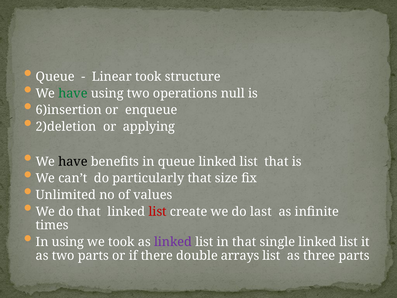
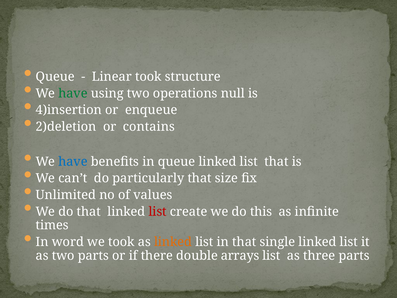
6)insertion: 6)insertion -> 4)insertion (69, 110)
applying: applying -> contains (149, 127)
have colour: black -> blue (73, 161)
last: last -> this (261, 211)
In using: using -> word (68, 242)
linked colour: purple -> orange (173, 242)
